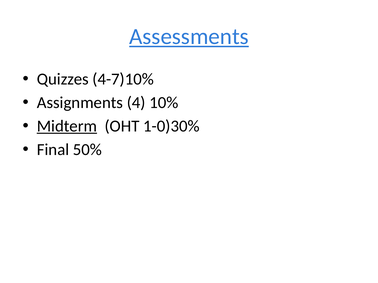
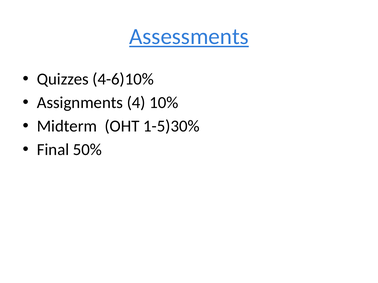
4-7)10%: 4-7)10% -> 4-6)10% (123, 79)
Midterm underline: present -> none (67, 126)
1-0)30%: 1-0)30% -> 1-5)30% (171, 126)
